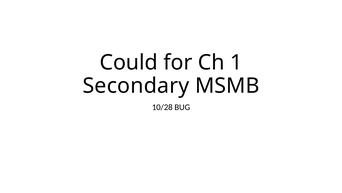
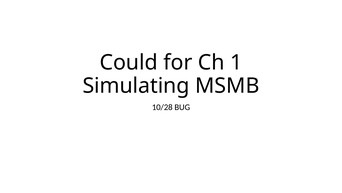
Secondary: Secondary -> Simulating (136, 85)
